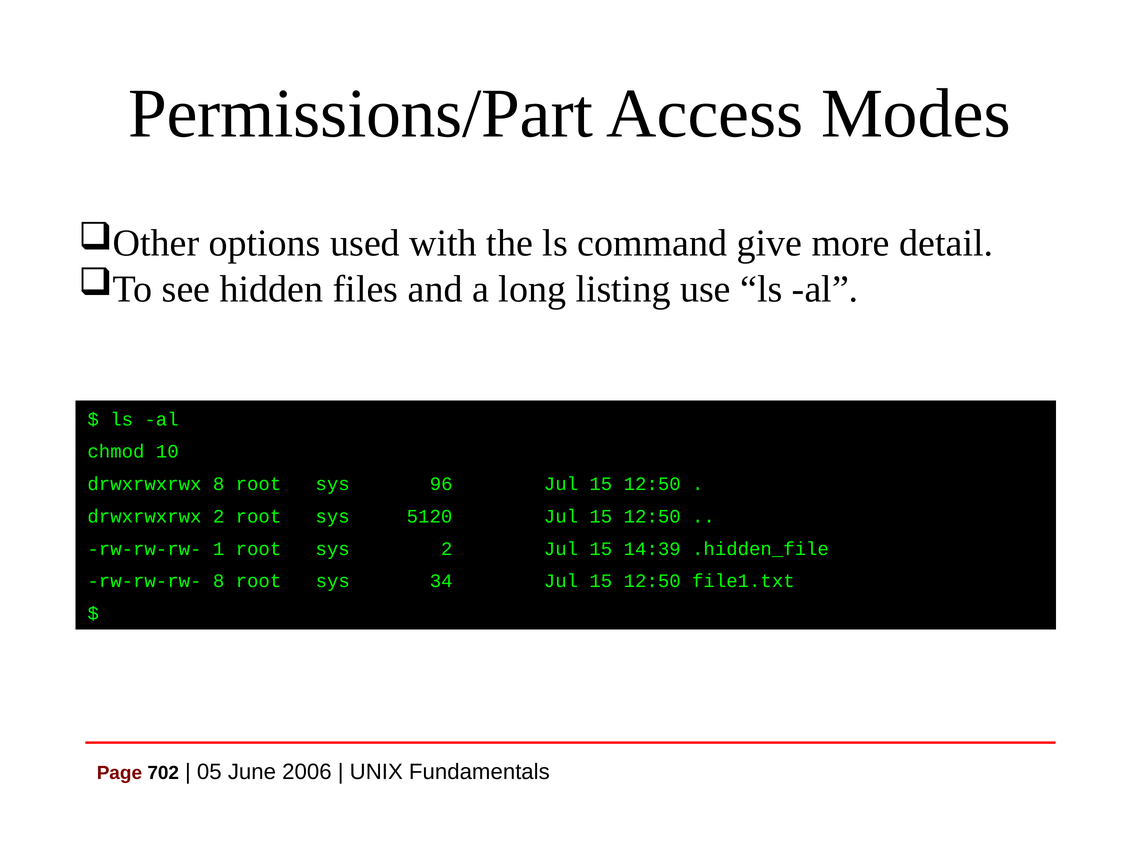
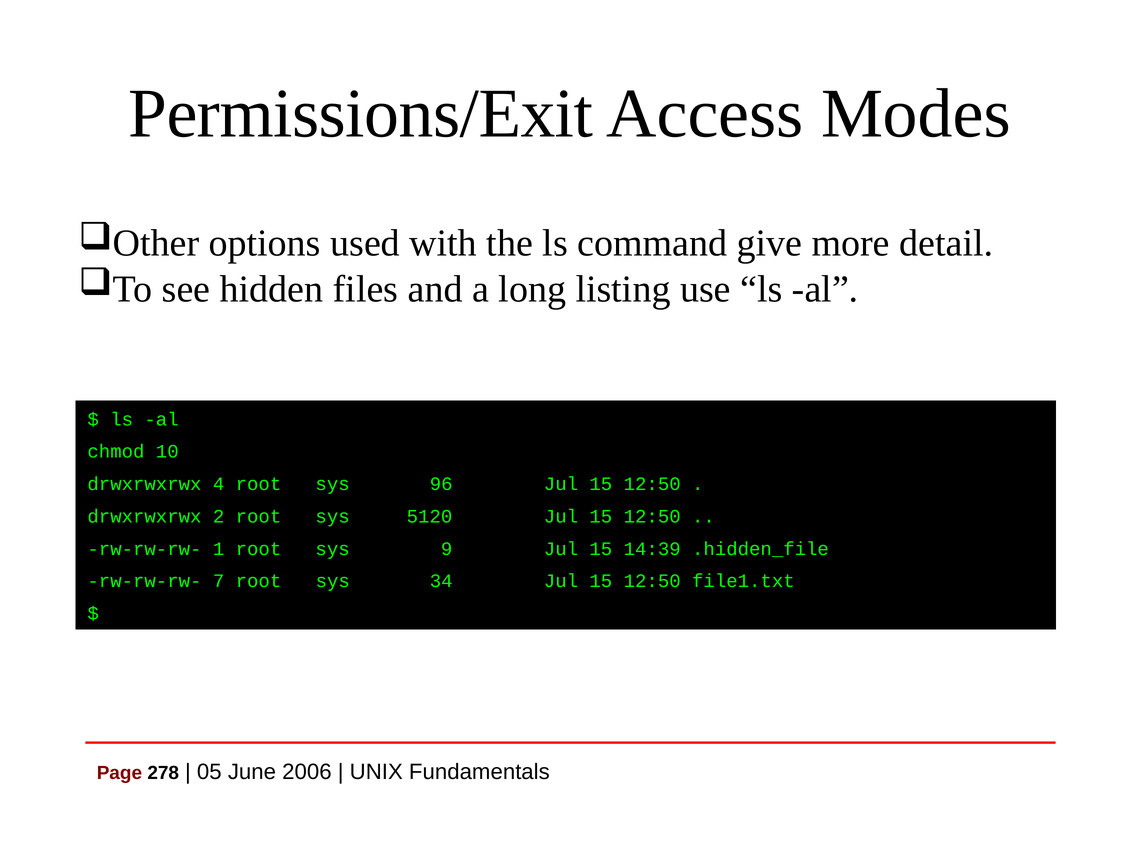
Permissions/Part: Permissions/Part -> Permissions/Exit (361, 114)
drwxrwxrwx 8: 8 -> 4 (219, 484)
sys 2: 2 -> 9 (447, 549)
rw-rw-rw- 8: 8 -> 7 (219, 581)
702: 702 -> 278 (163, 773)
